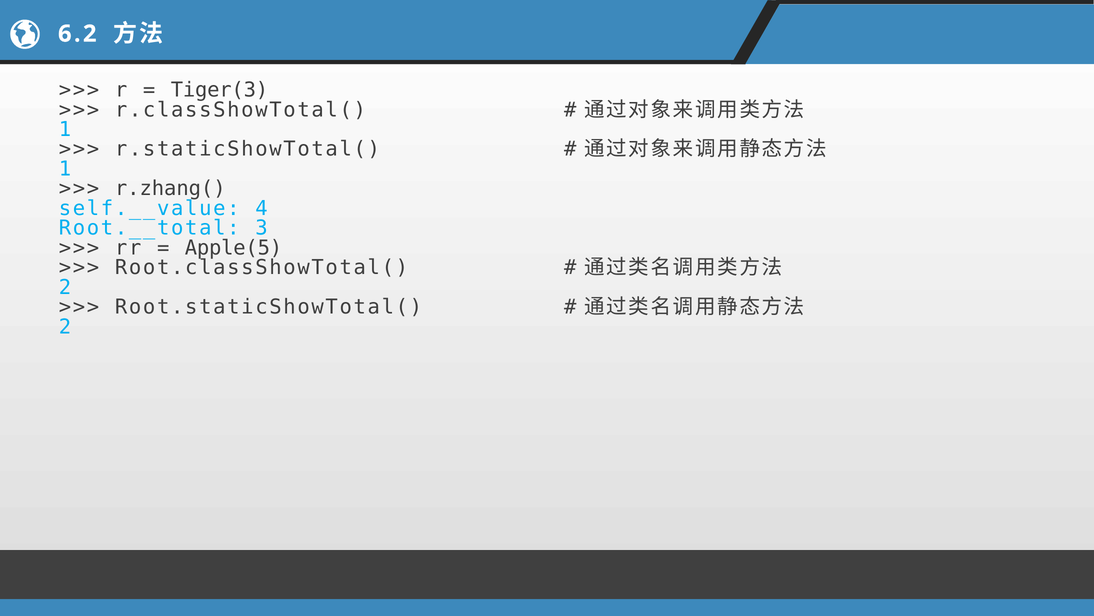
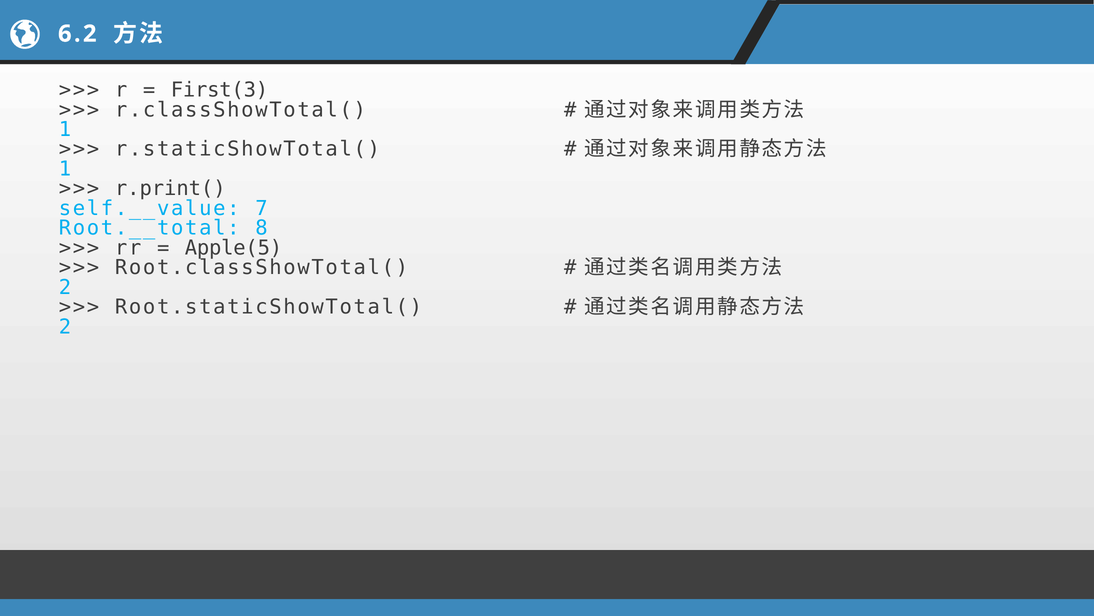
Tiger(3: Tiger(3 -> First(3 (219, 90)
r.zhang(: r.zhang( -> r.print( (170, 188)
4: 4 -> 7 (261, 208)
3: 3 -> 8 (261, 228)
